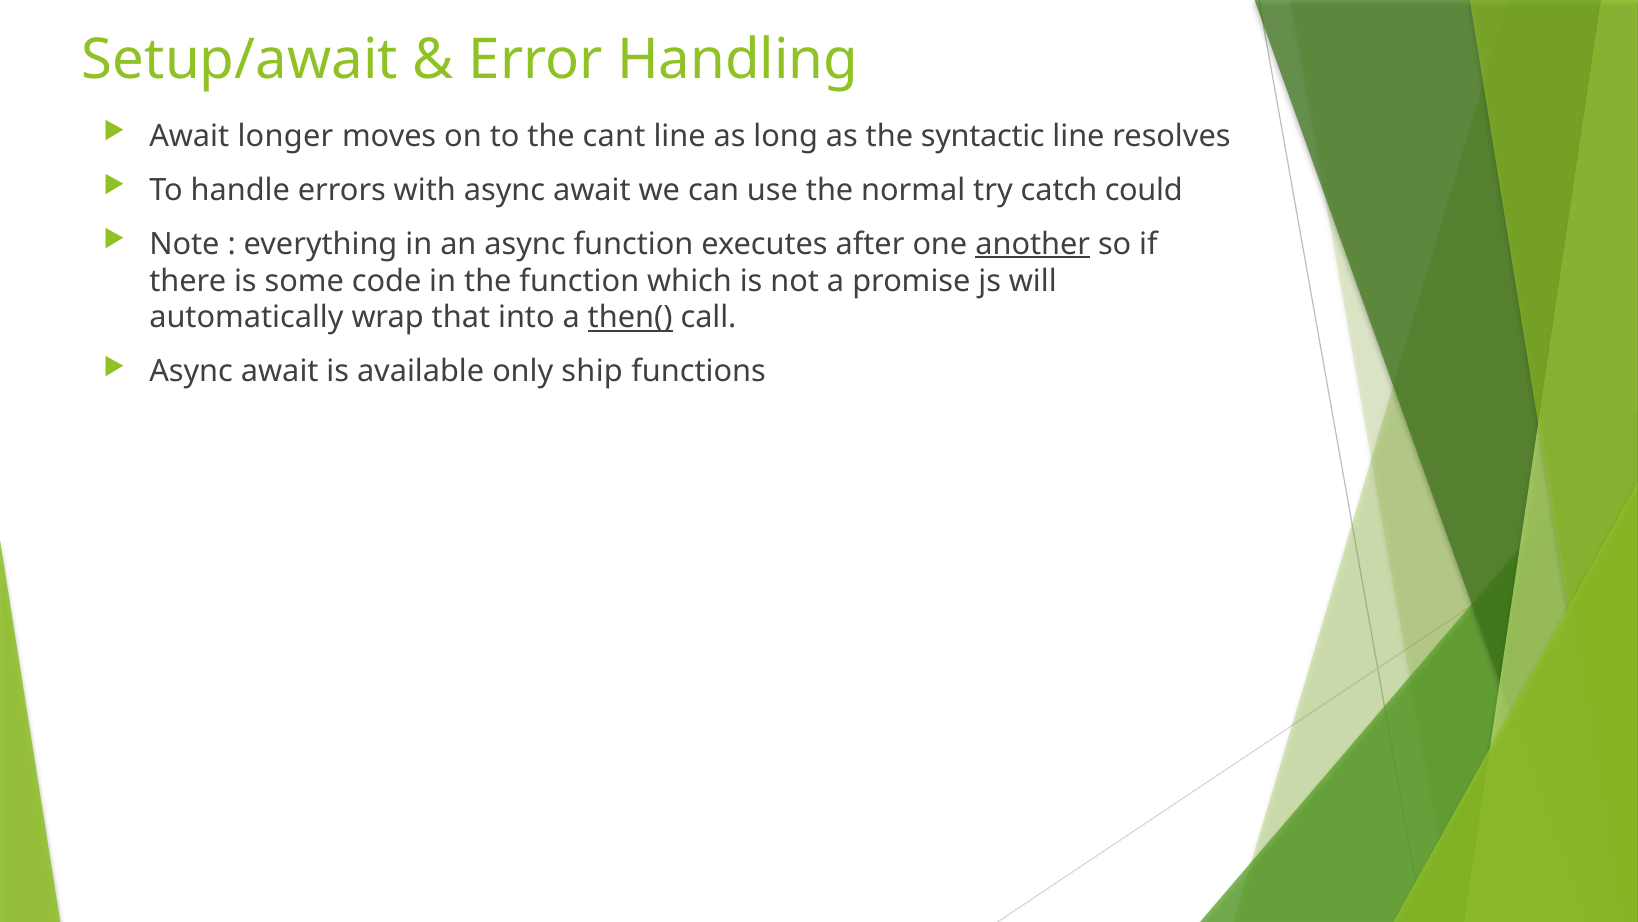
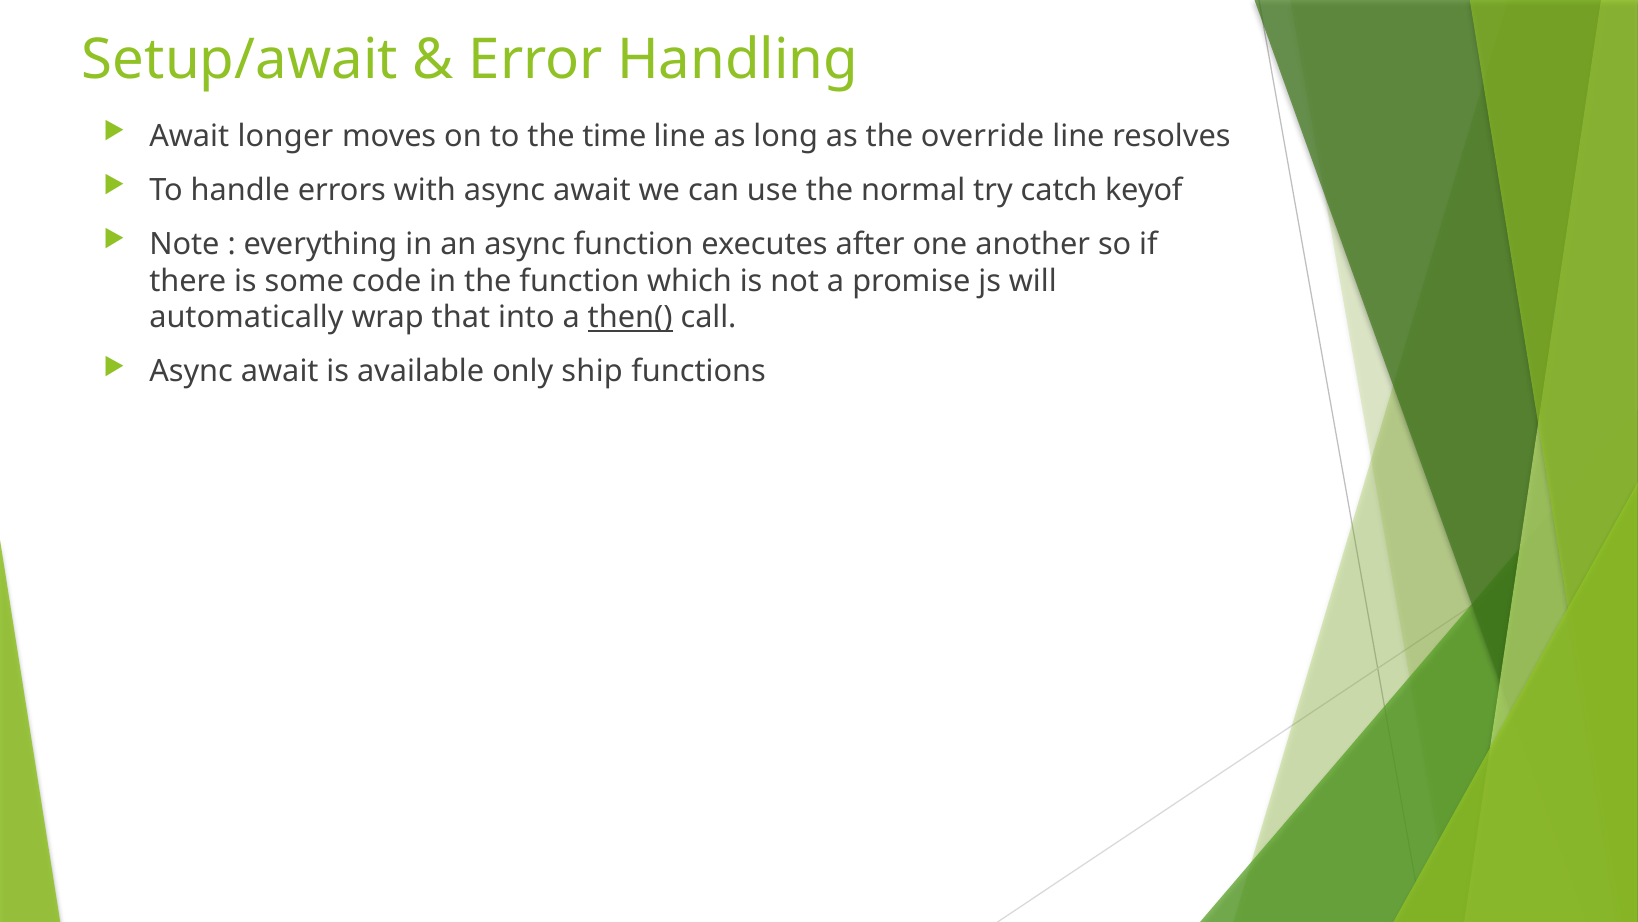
cant: cant -> time (614, 136)
syntactic: syntactic -> override (983, 136)
could: could -> keyof (1144, 190)
another underline: present -> none (1033, 244)
